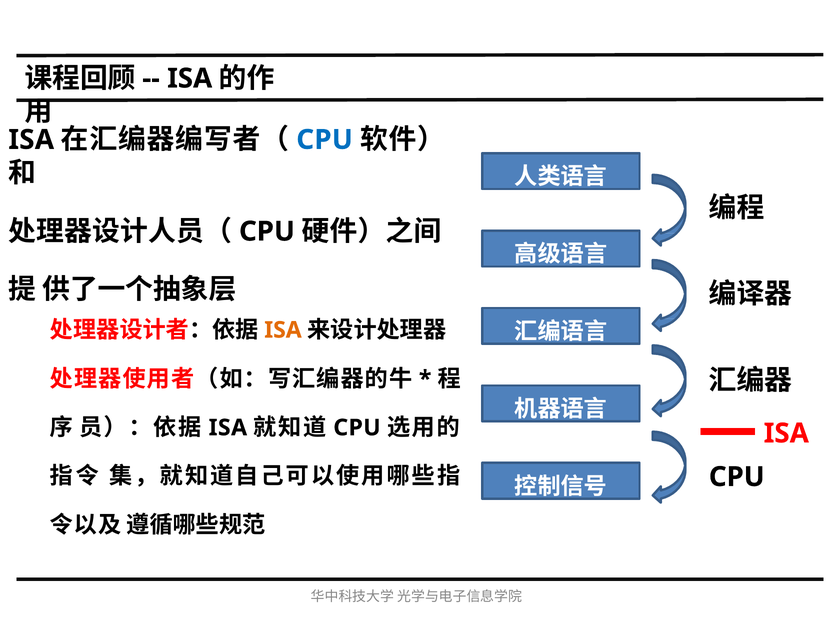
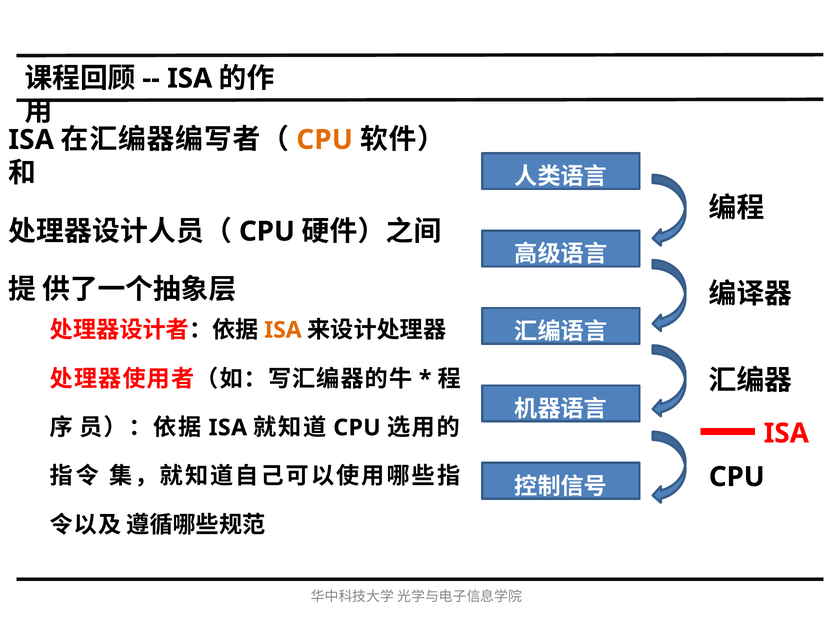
CPU colour: blue -> orange (325, 140)
